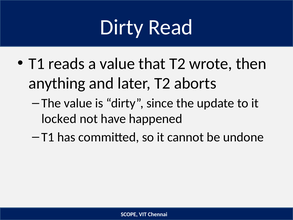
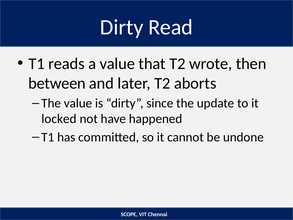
anything: anything -> between (57, 83)
